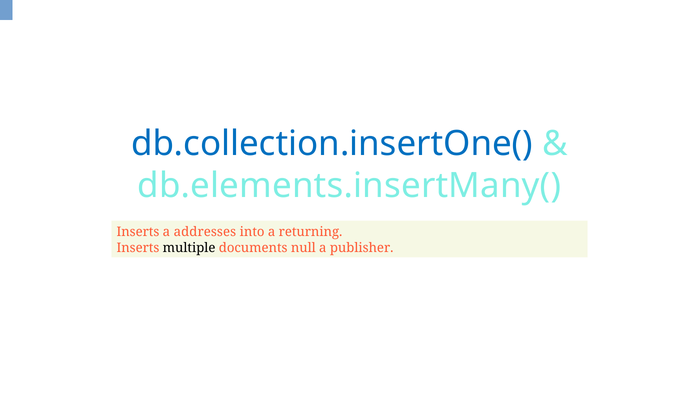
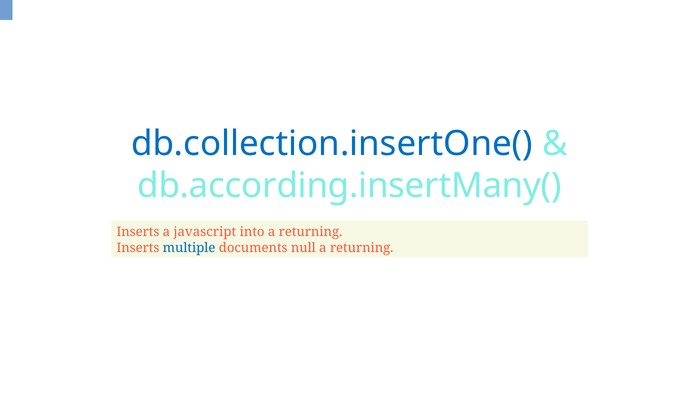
db.elements.insertMany(: db.elements.insertMany( -> db.according.insertMany( (349, 186)
addresses: addresses -> javascript (205, 232)
multiple colour: black -> blue (189, 248)
publisher: publisher -> returning (362, 248)
